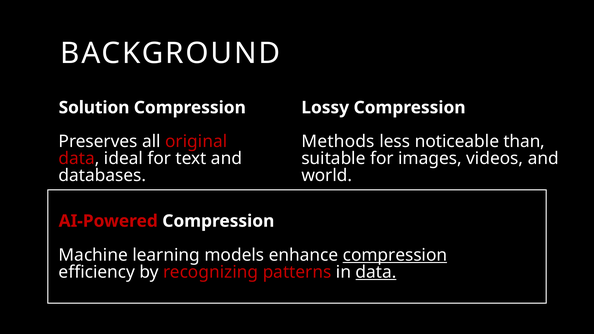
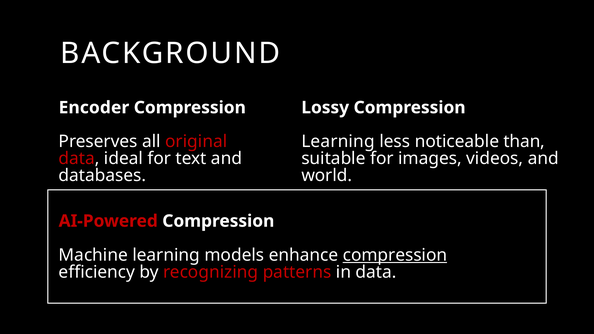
Solution: Solution -> Encoder (94, 108)
Methods: Methods -> Learning (338, 142)
data underline: present -> none (376, 272)
